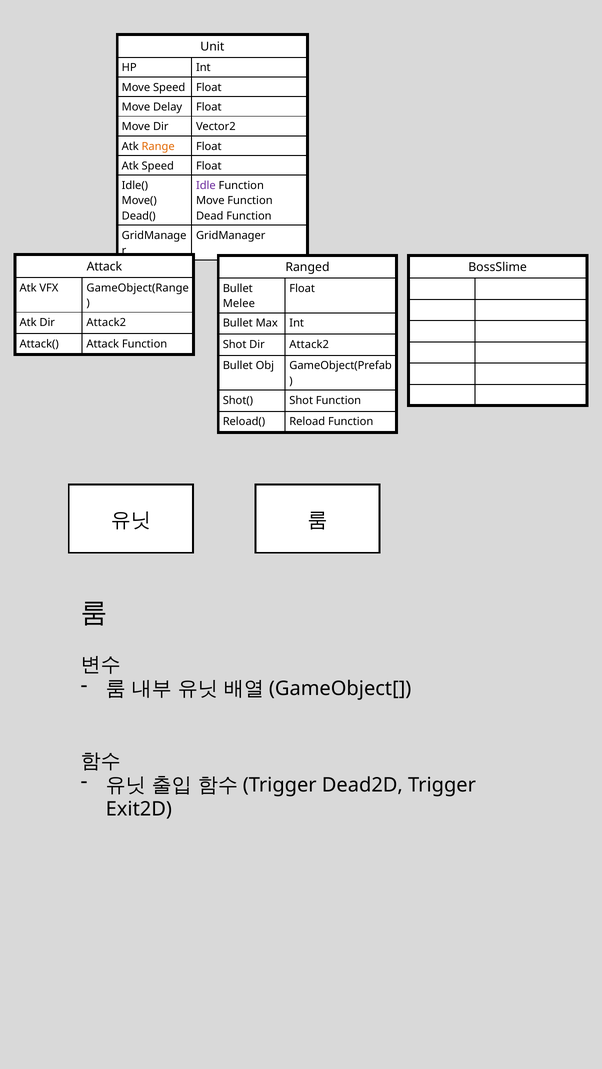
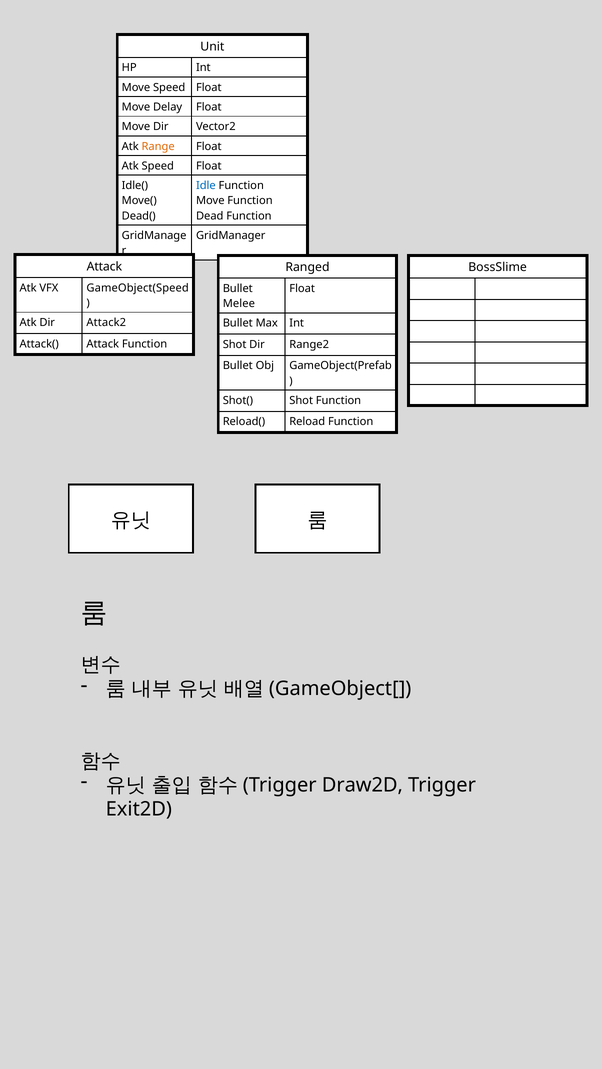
Idle colour: purple -> blue (206, 186)
GameObject(Range: GameObject(Range -> GameObject(Speed (138, 288)
Shot Dir Attack2: Attack2 -> Range2 (309, 345)
Dead2D: Dead2D -> Draw2D (362, 786)
